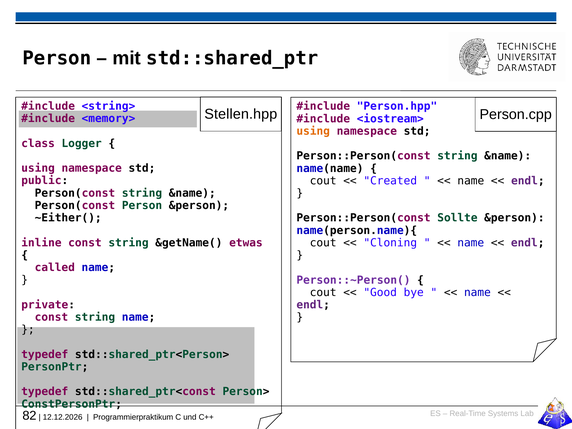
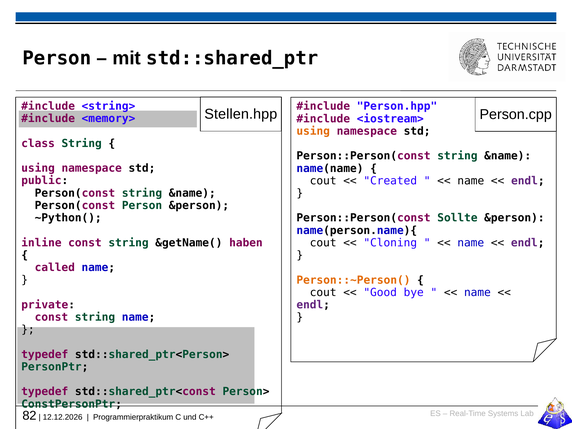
class Logger: Logger -> String (82, 143)
~Either(: ~Either( -> ~Python( (68, 218)
etwas: etwas -> haben (246, 243)
Person::~Person( colour: purple -> orange (353, 280)
